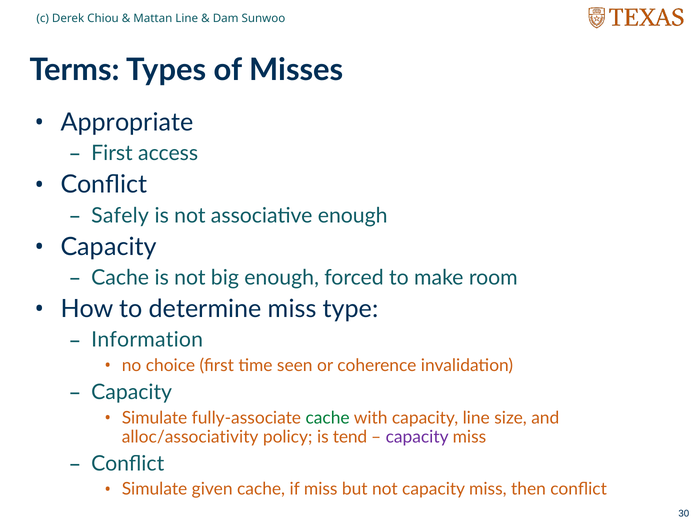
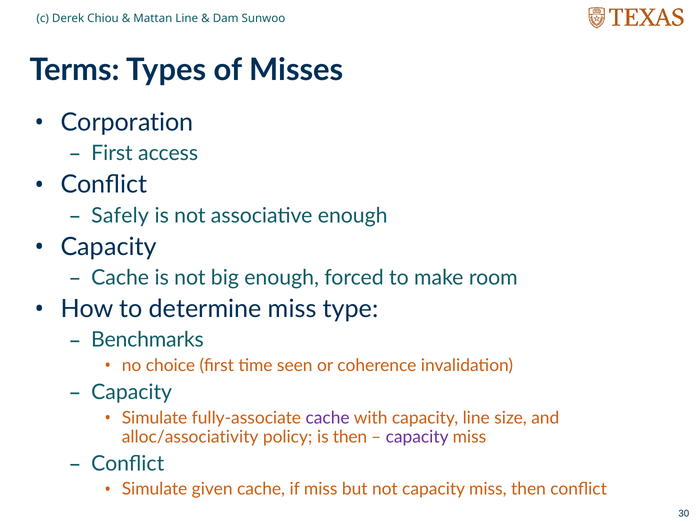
Appropriate: Appropriate -> Corporation (127, 123)
Information: Information -> Benchmarks (147, 340)
cache colour: green -> purple (328, 418)
is tend: tend -> then (350, 437)
